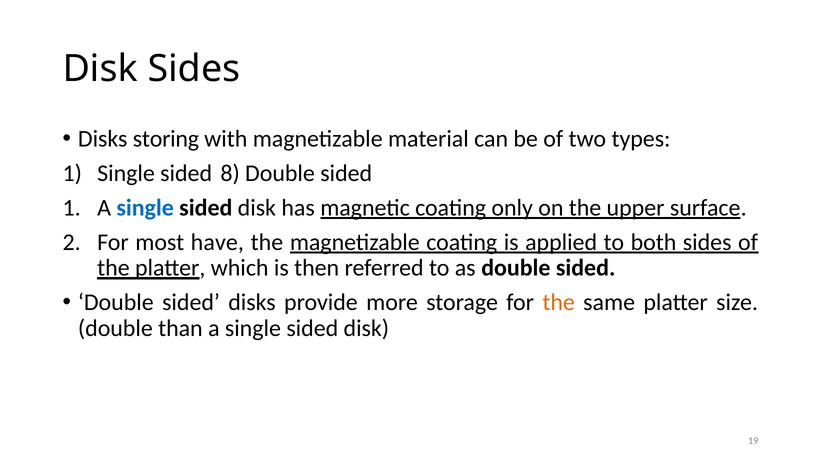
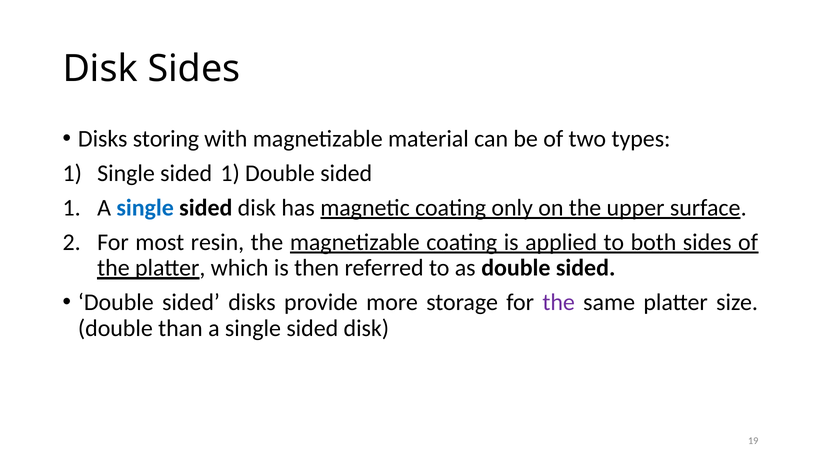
Single sided 8: 8 -> 1 (230, 173)
have: have -> resin (217, 242)
the colour: orange -> purple (559, 302)
